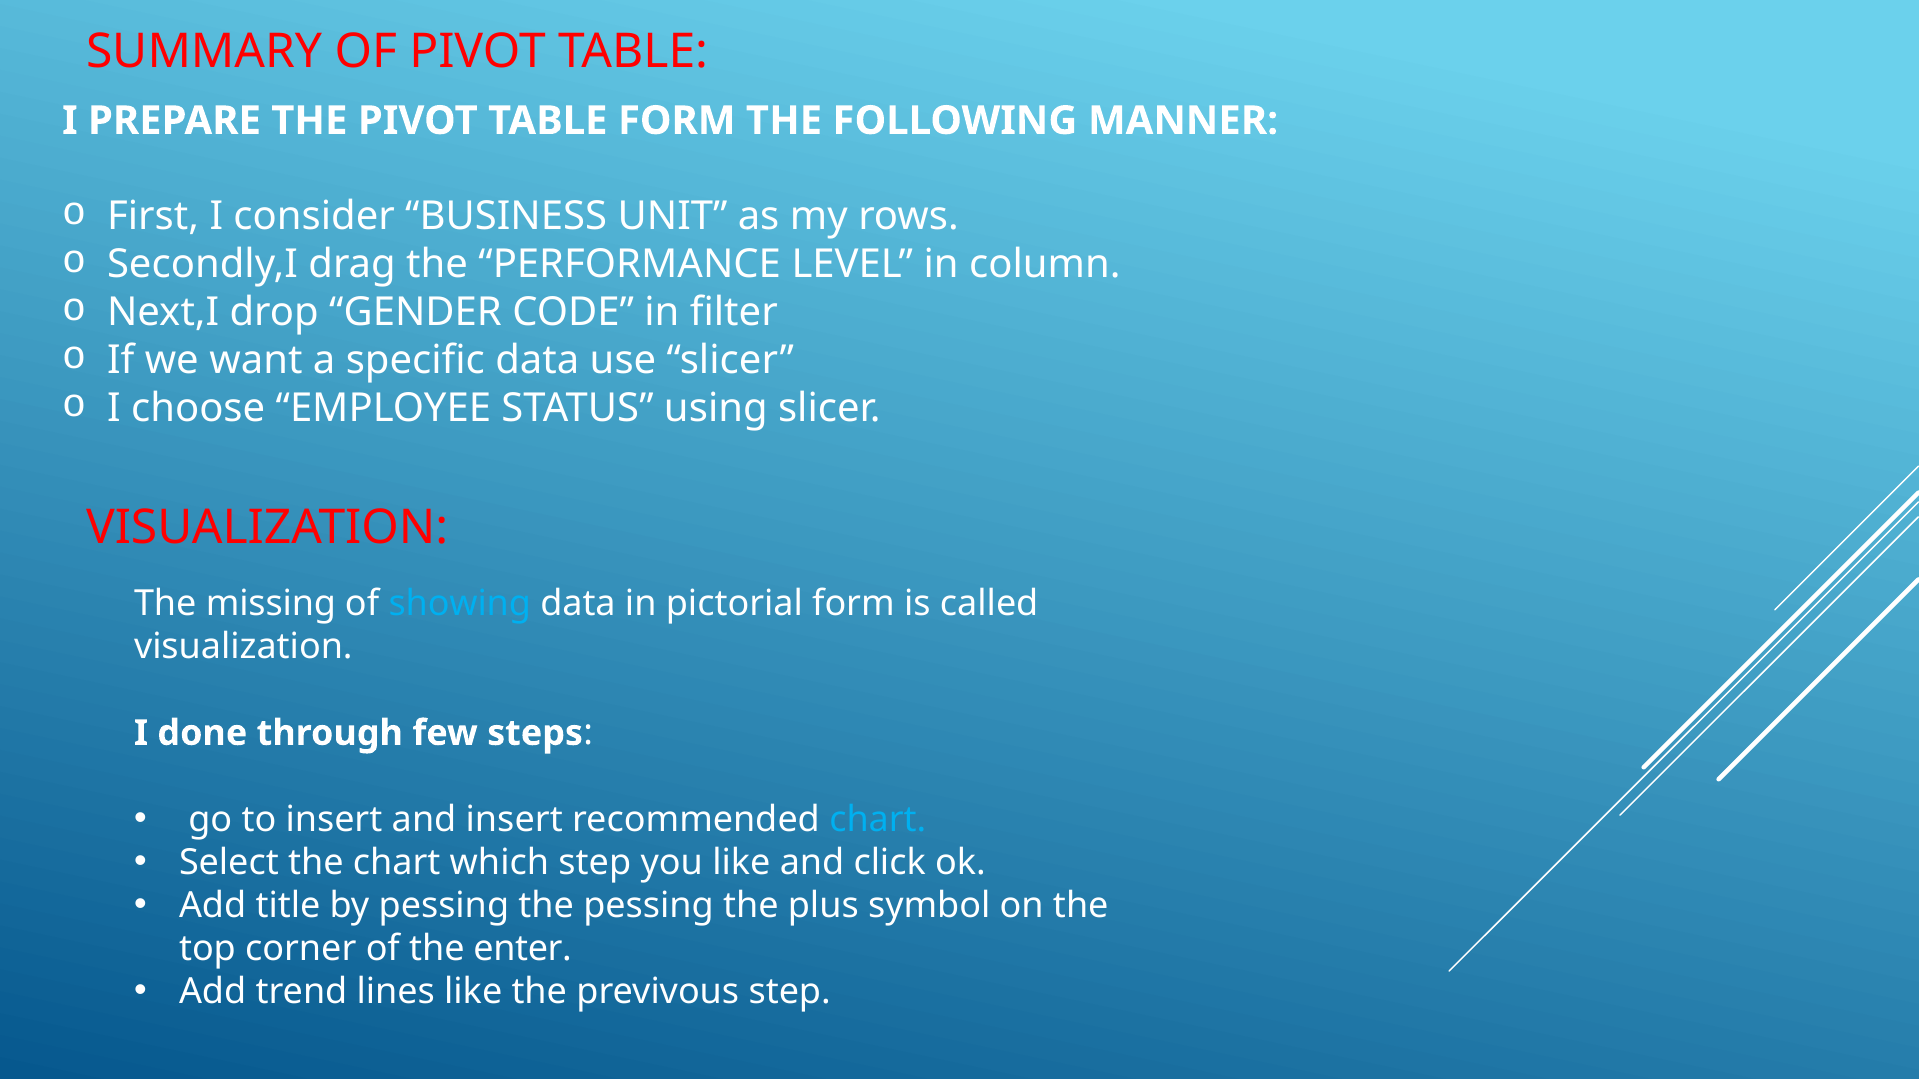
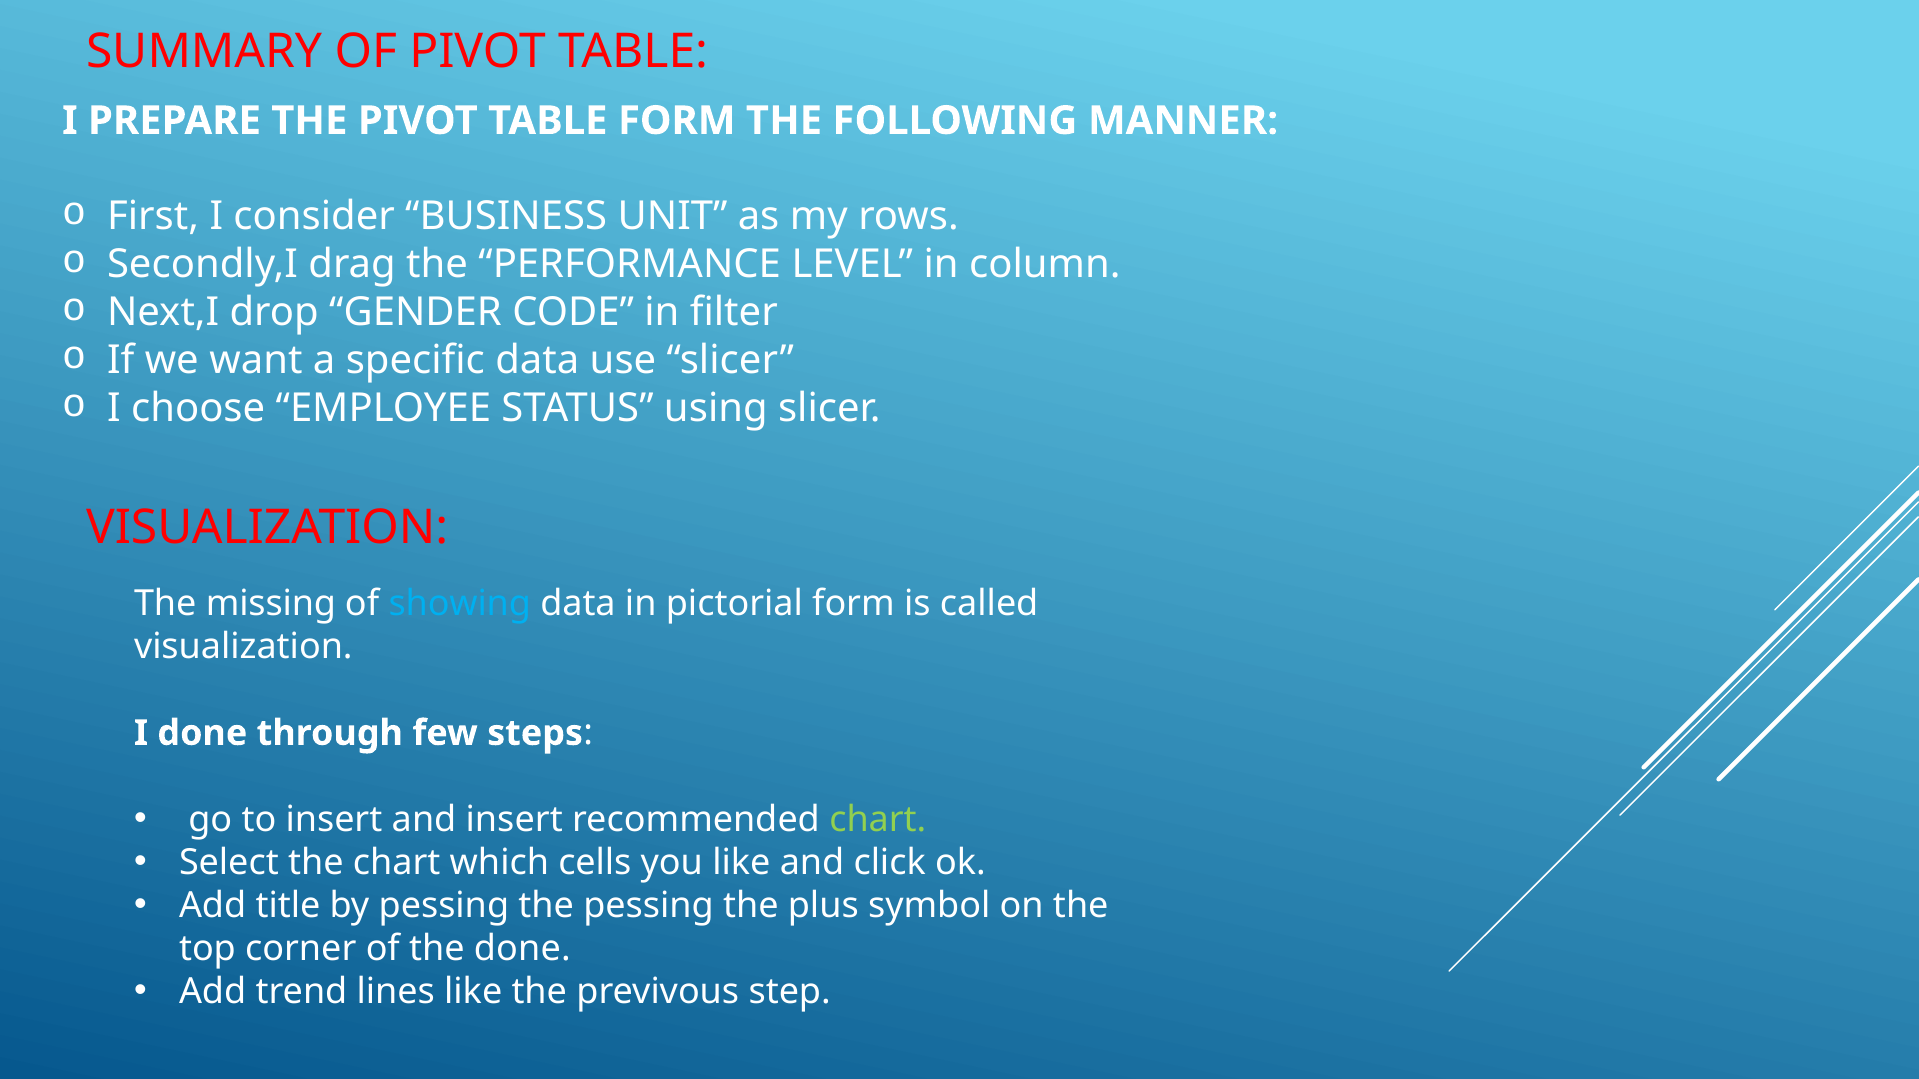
chart colour: light blue -> light green (878, 820)
which step: step -> cells (595, 863)
the enter: enter -> done (522, 949)
